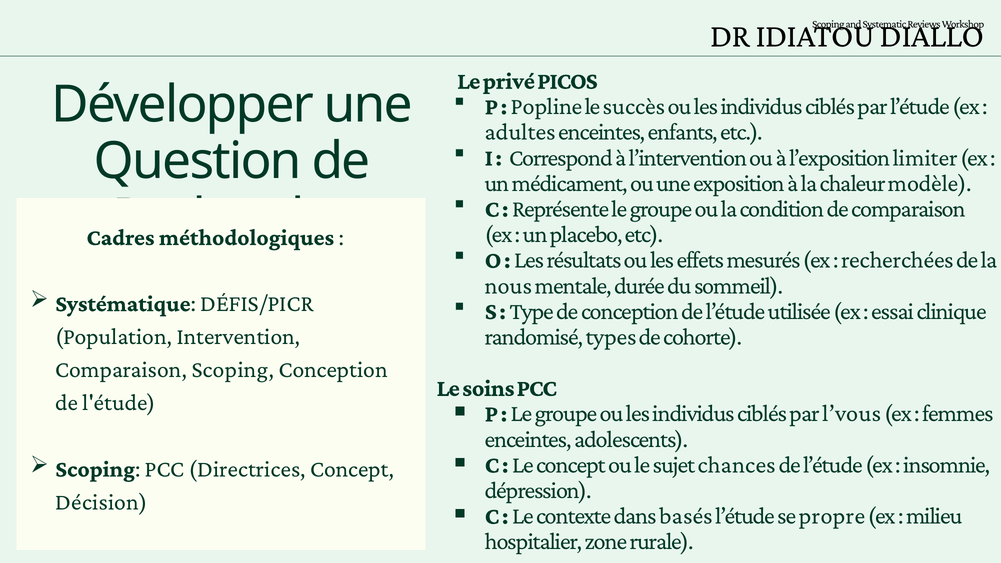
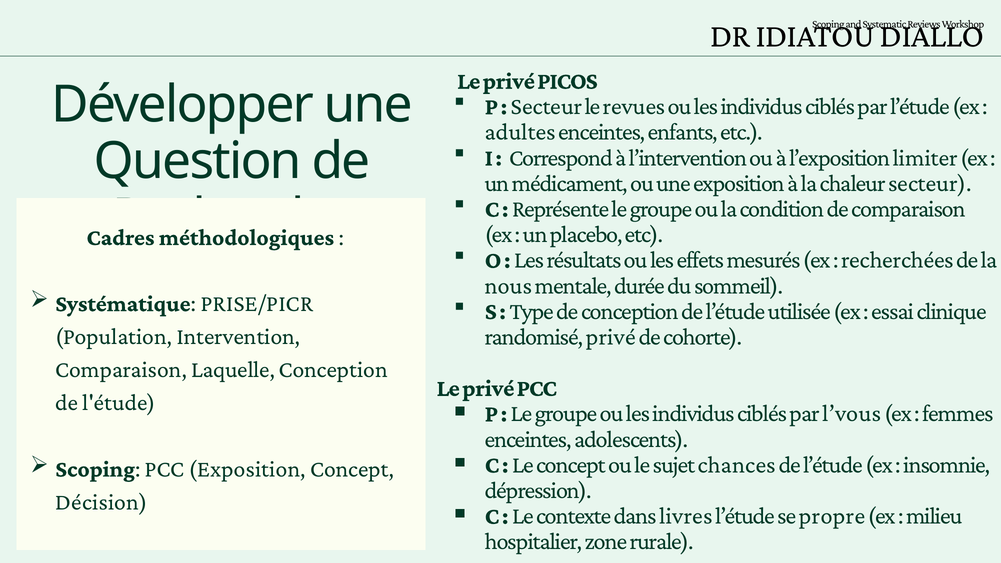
Popline: Popline -> Secteur (547, 106)
succès: succès -> revues (634, 106)
chaleur modèle: modèle -> secteur (930, 183)
DÉFIS/PICR: DÉFIS/PICR -> PRISE/PICR (257, 303)
randomisé types: types -> privé (611, 337)
Comparaison Scoping: Scoping -> Laquelle (233, 370)
soins: soins -> privé (488, 388)
PCC Directrices: Directrices -> Exposition (247, 469)
basés: basés -> livres (686, 516)
